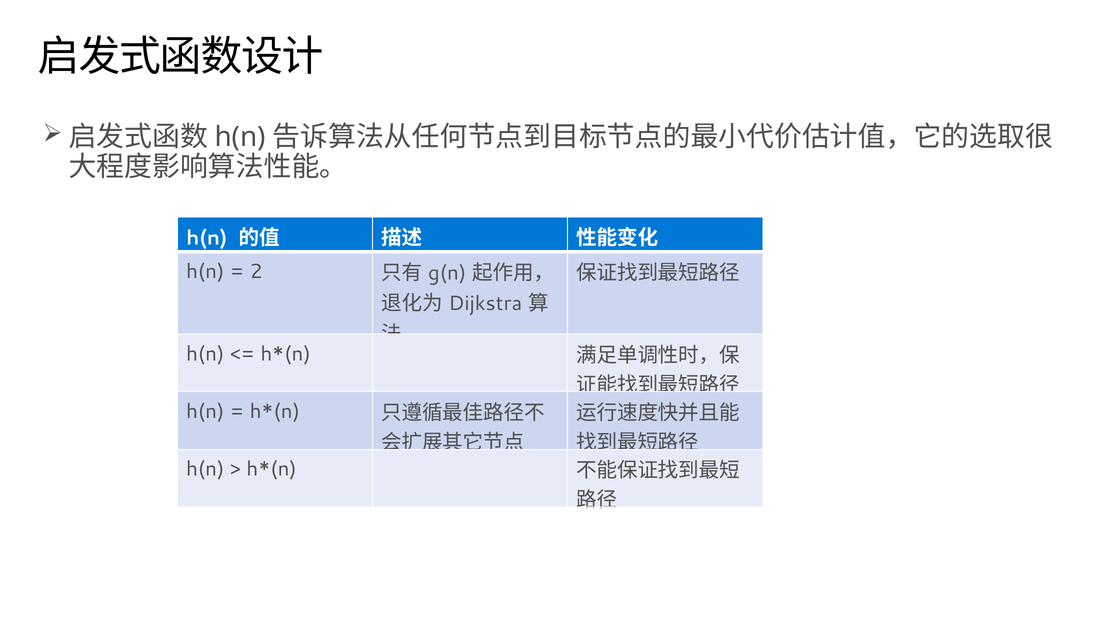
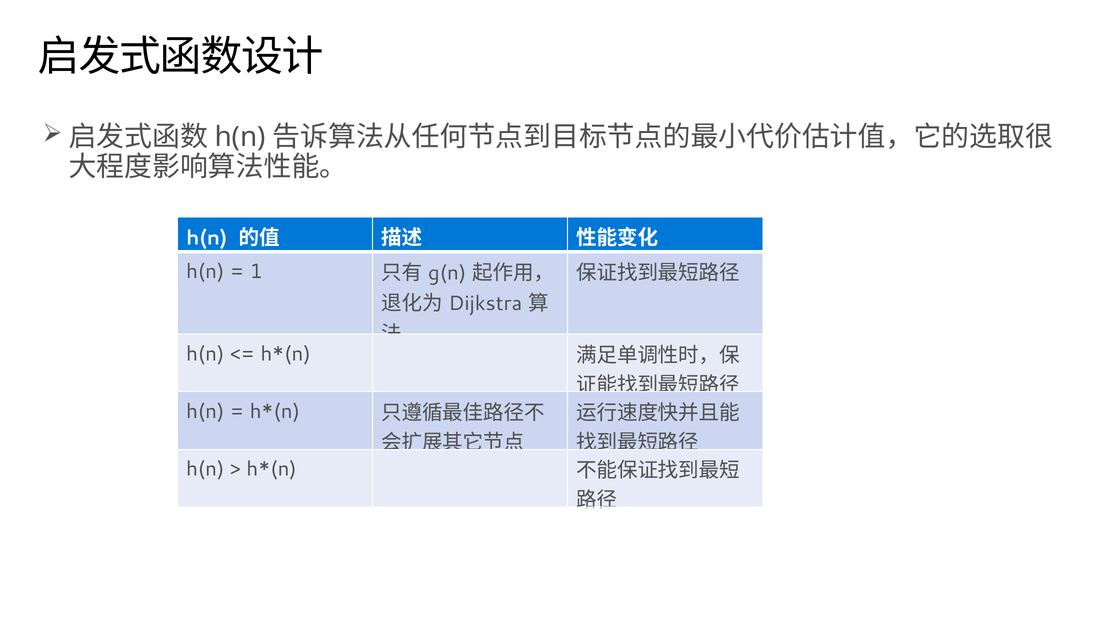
2: 2 -> 1 (256, 272)
